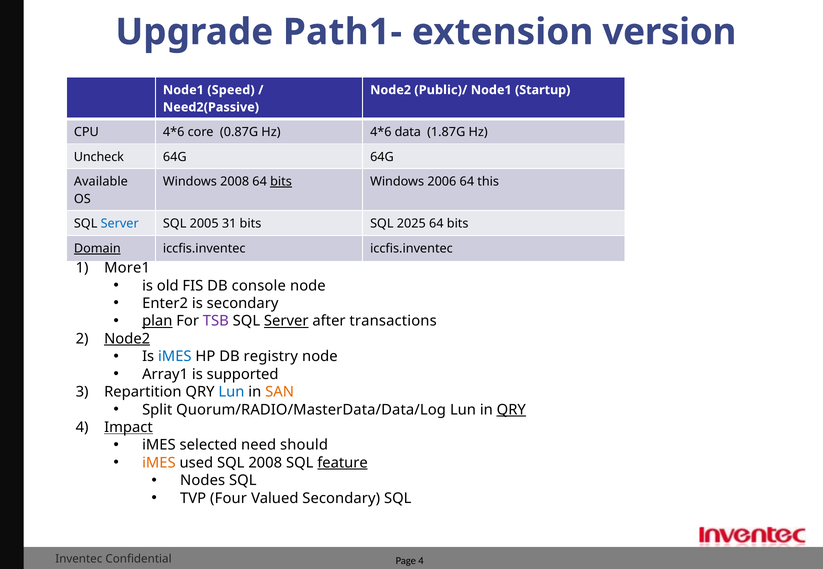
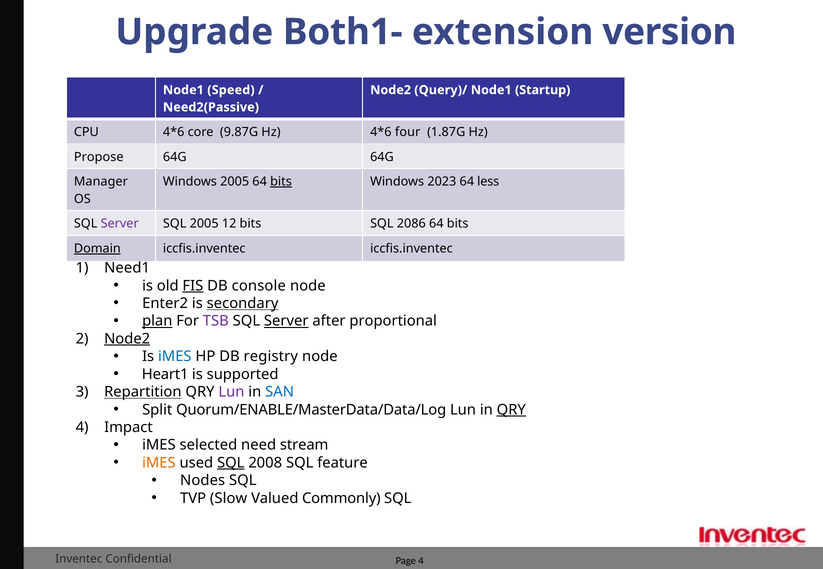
Path1-: Path1- -> Both1- (343, 32)
Public)/: Public)/ -> Query)/ (441, 90)
0.87G: 0.87G -> 9.87G (239, 132)
data: data -> four (408, 132)
Uncheck: Uncheck -> Propose (99, 157)
Available: Available -> Manager (101, 182)
Windows 2008: 2008 -> 2005 (235, 182)
2006: 2006 -> 2023 (442, 182)
this: this -> less (488, 182)
Server colour: blue -> purple (120, 224)
31: 31 -> 12 (229, 224)
2025: 2025 -> 2086 (411, 224)
More1: More1 -> Need1 (127, 268)
FIS underline: none -> present (193, 286)
secondary underline: none -> present (243, 304)
transactions: transactions -> proportional (393, 322)
Array1: Array1 -> Heart1 (165, 375)
Repartition underline: none -> present (143, 392)
Lun colour: blue -> purple (231, 392)
SAN colour: orange -> blue (280, 392)
Quorum/RADIO/MasterData/Data/Log: Quorum/RADIO/MasterData/Data/Log -> Quorum/ENABLE/MasterData/Data/Log (311, 410)
Impact underline: present -> none (128, 428)
should: should -> stream (304, 446)
SQL underline: none -> present (231, 463)
feature underline: present -> none (343, 463)
Four: Four -> Slow (229, 499)
Valued Secondary: Secondary -> Commonly (341, 499)
